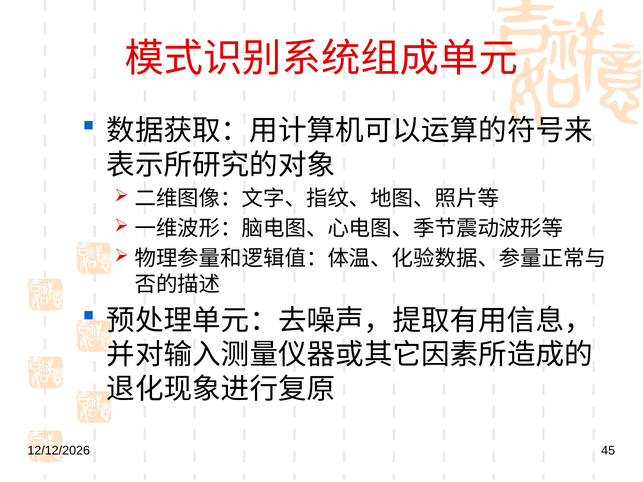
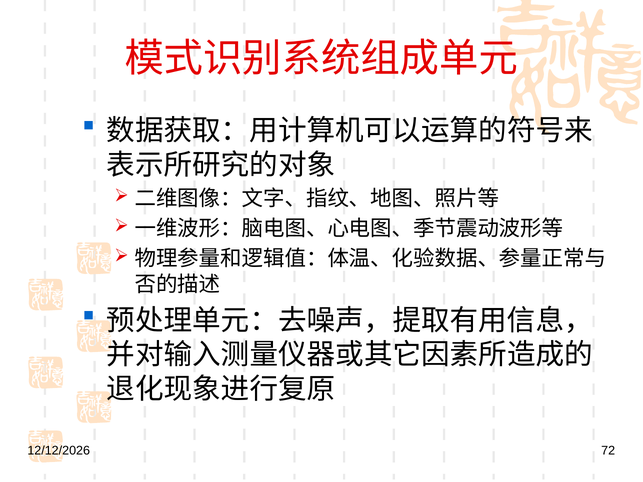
45: 45 -> 72 (608, 451)
